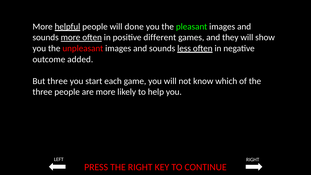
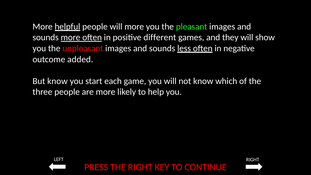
will done: done -> more (134, 27)
But three: three -> know (57, 81)
